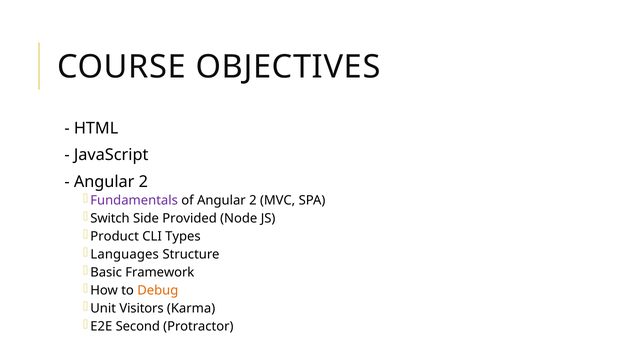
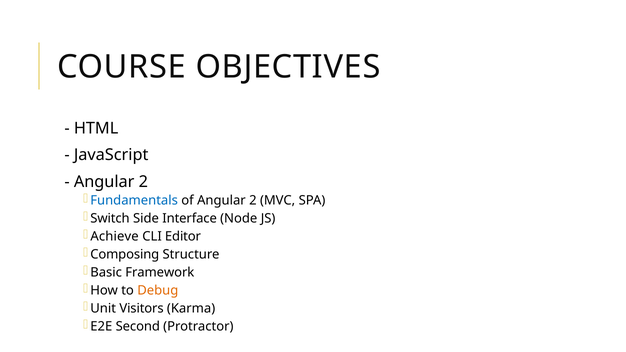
Fundamentals colour: purple -> blue (134, 200)
Provided: Provided -> Interface (190, 218)
Product: Product -> Achieve (115, 236)
Types: Types -> Editor (183, 236)
Languages: Languages -> Composing (125, 254)
